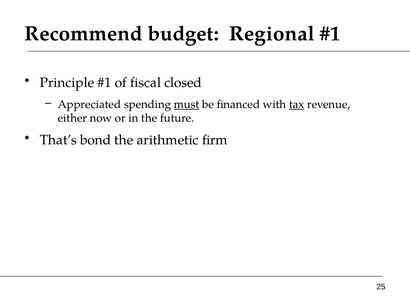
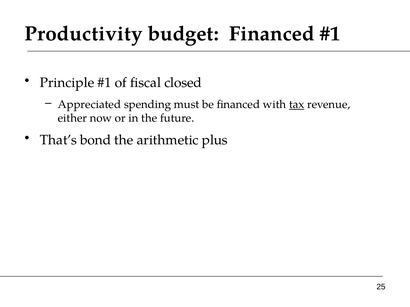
Recommend: Recommend -> Productivity (84, 34)
budget Regional: Regional -> Financed (272, 34)
must underline: present -> none (187, 105)
firm: firm -> plus (215, 140)
